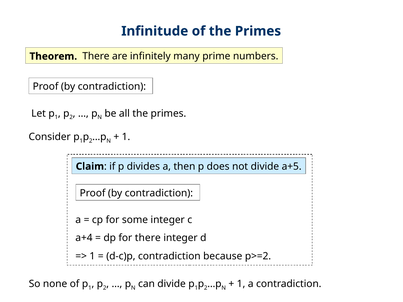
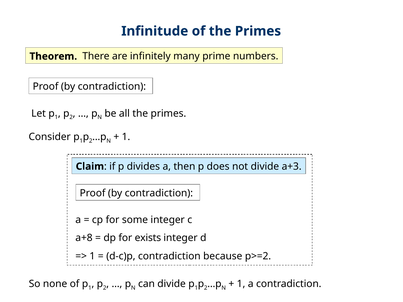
a+5: a+5 -> a+3 (292, 167)
a+4: a+4 -> a+8 (84, 238)
for there: there -> exists (148, 238)
